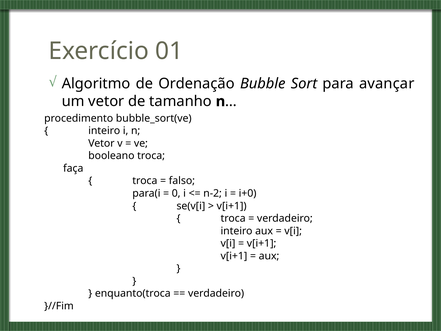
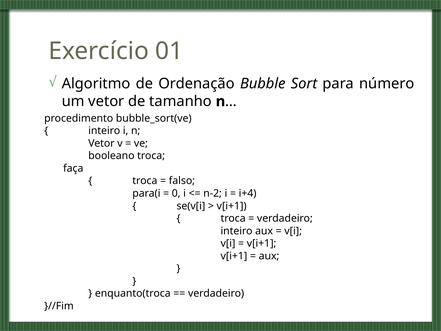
avançar: avançar -> número (387, 84)
i+0: i+0 -> i+4 (248, 193)
